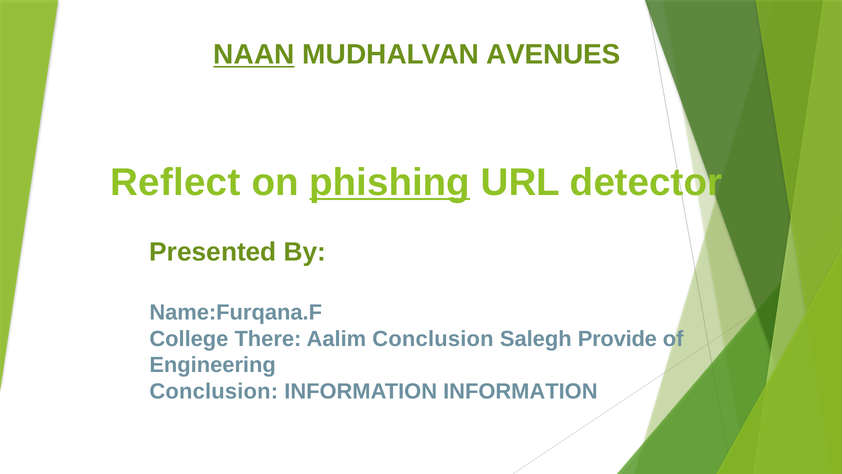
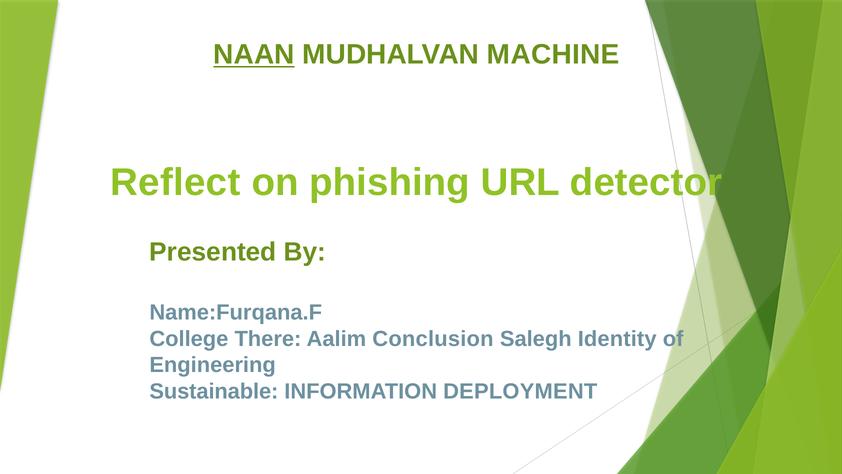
AVENUES: AVENUES -> MACHINE (553, 55)
phishing underline: present -> none (390, 182)
Provide: Provide -> Identity (617, 339)
Conclusion: Conclusion -> Sustainable (214, 391)
INFORMATION INFORMATION: INFORMATION -> DEPLOYMENT (520, 391)
